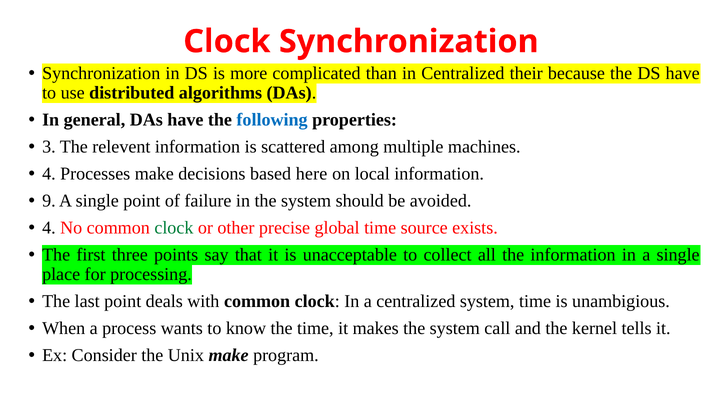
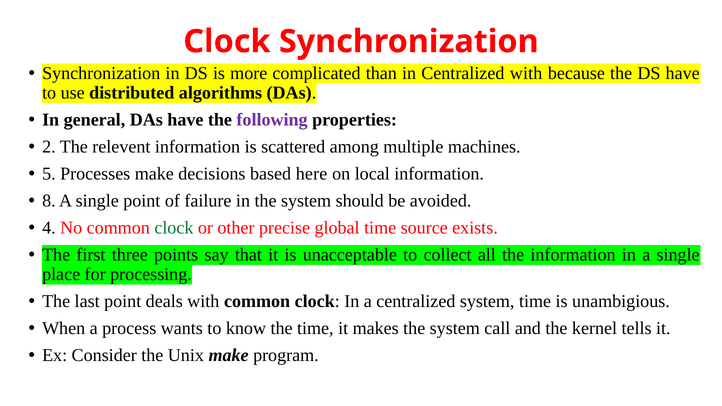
Centralized their: their -> with (526, 73)
following colour: blue -> purple (272, 120)
3: 3 -> 2 (49, 147)
4: 4 -> 5 (49, 174)
9: 9 -> 8 (49, 201)
